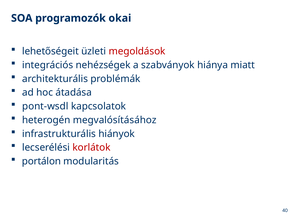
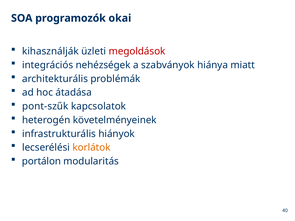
lehetőségeit: lehetőségeit -> kihasználják (50, 51)
pont-wsdl: pont-wsdl -> pont-szűk (45, 106)
megvalósításához: megvalósításához -> követelményeinek (115, 120)
korlátok colour: red -> orange (91, 148)
